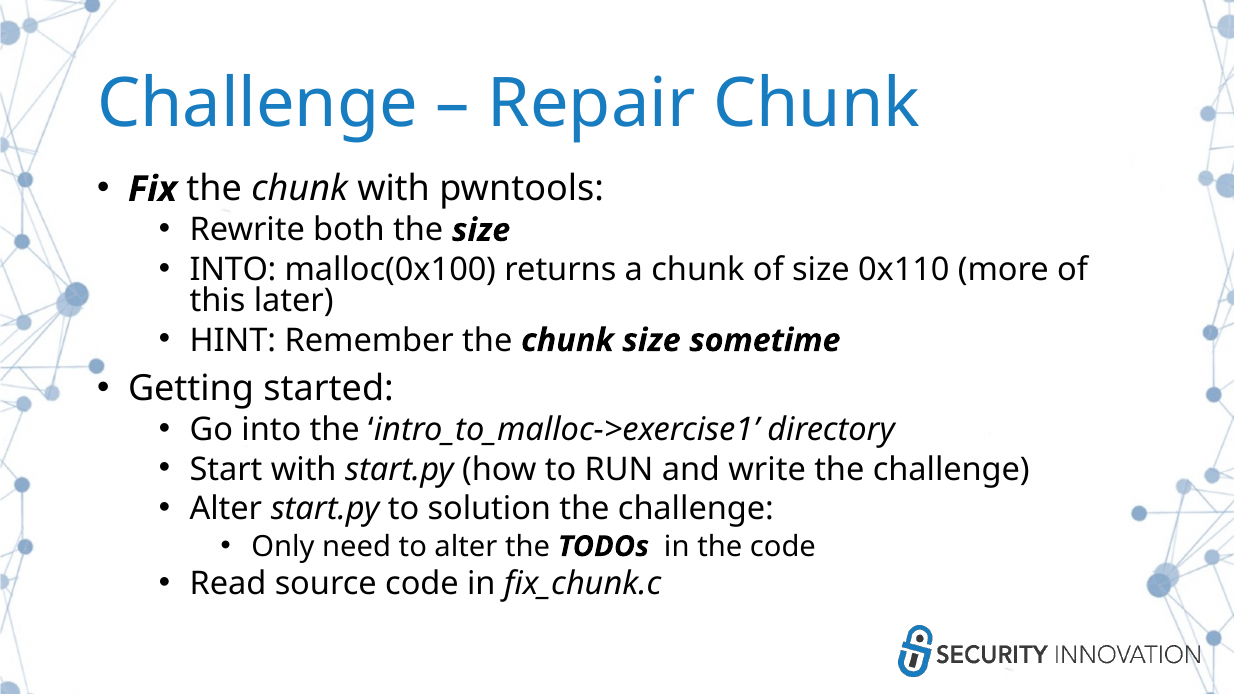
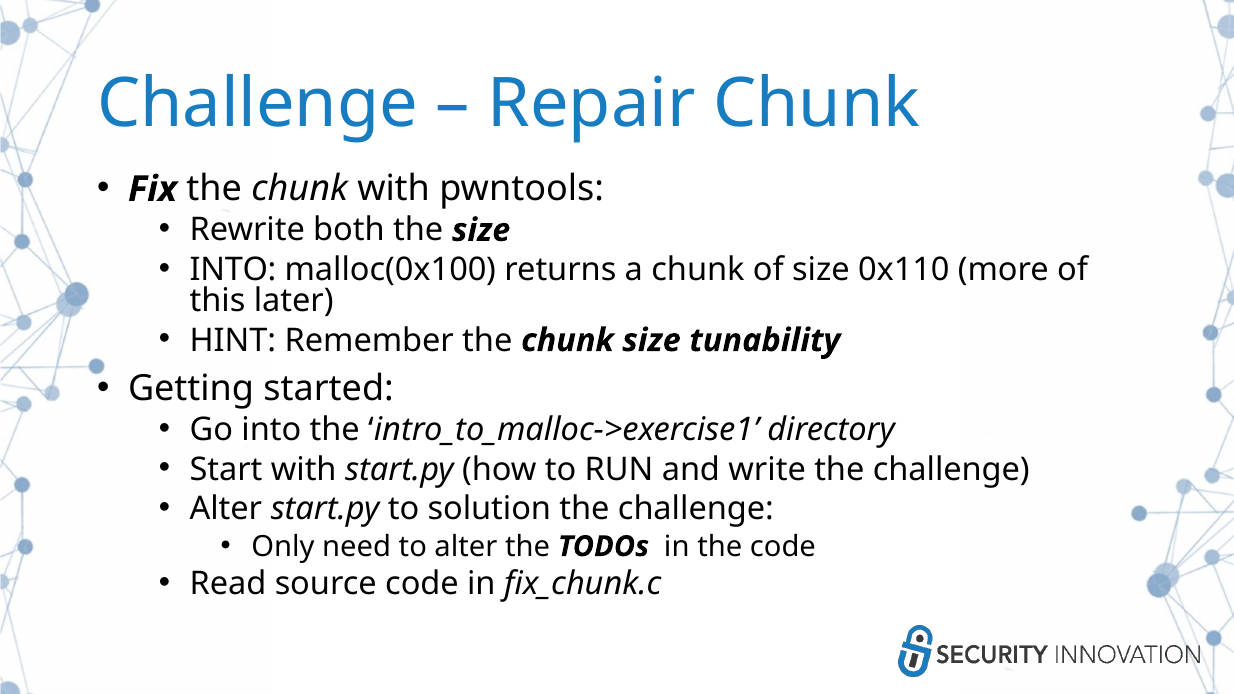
sometime: sometime -> tunability (765, 341)
